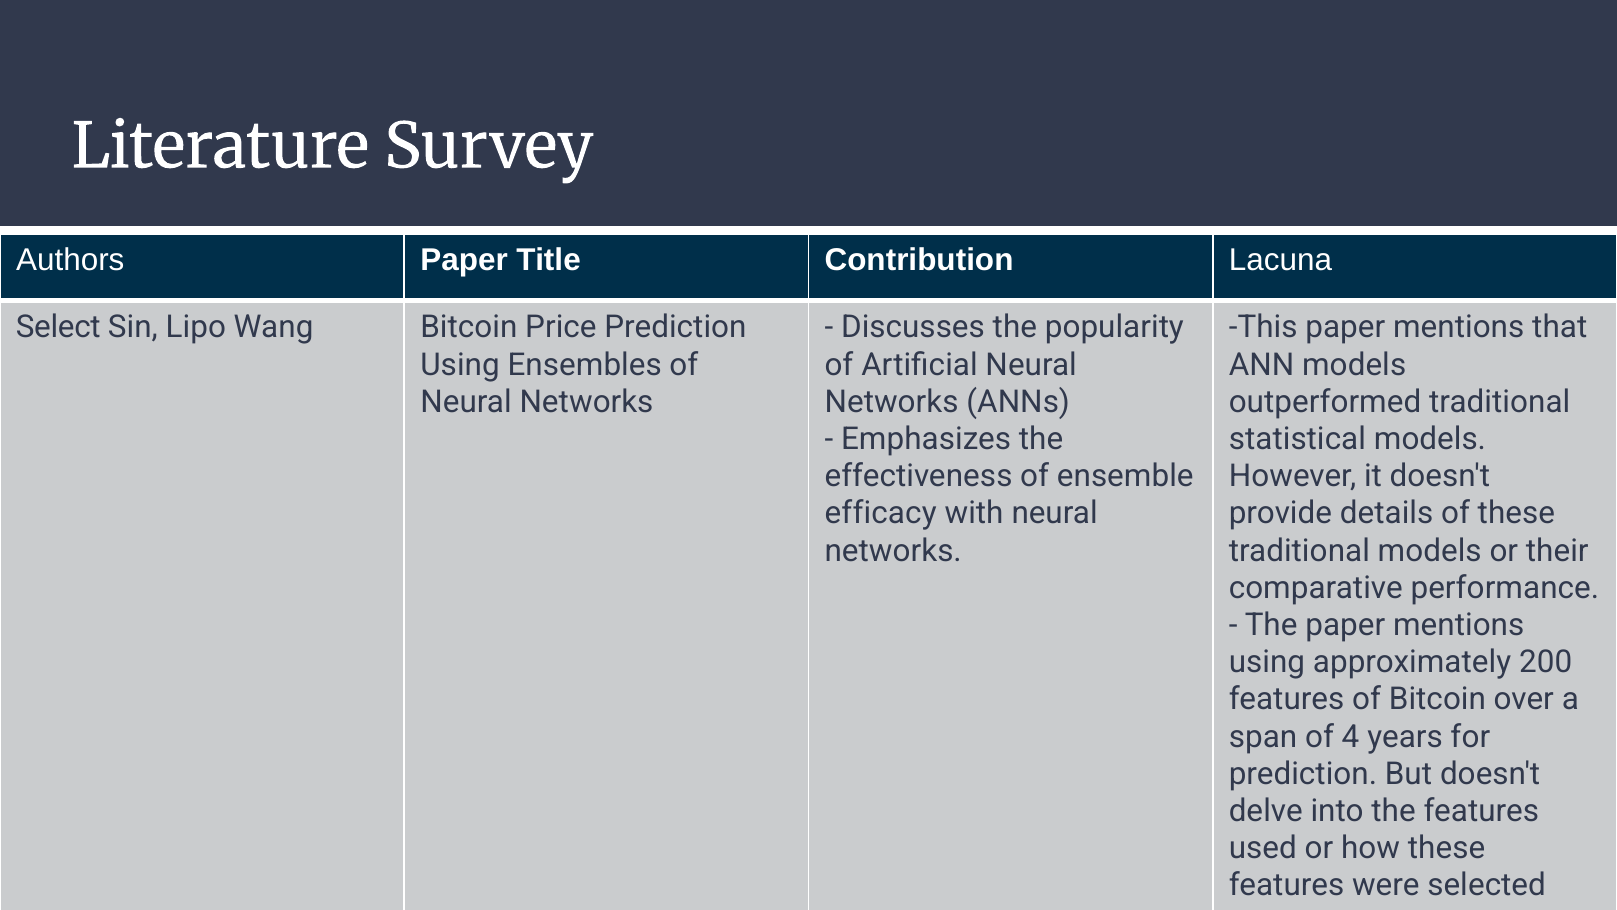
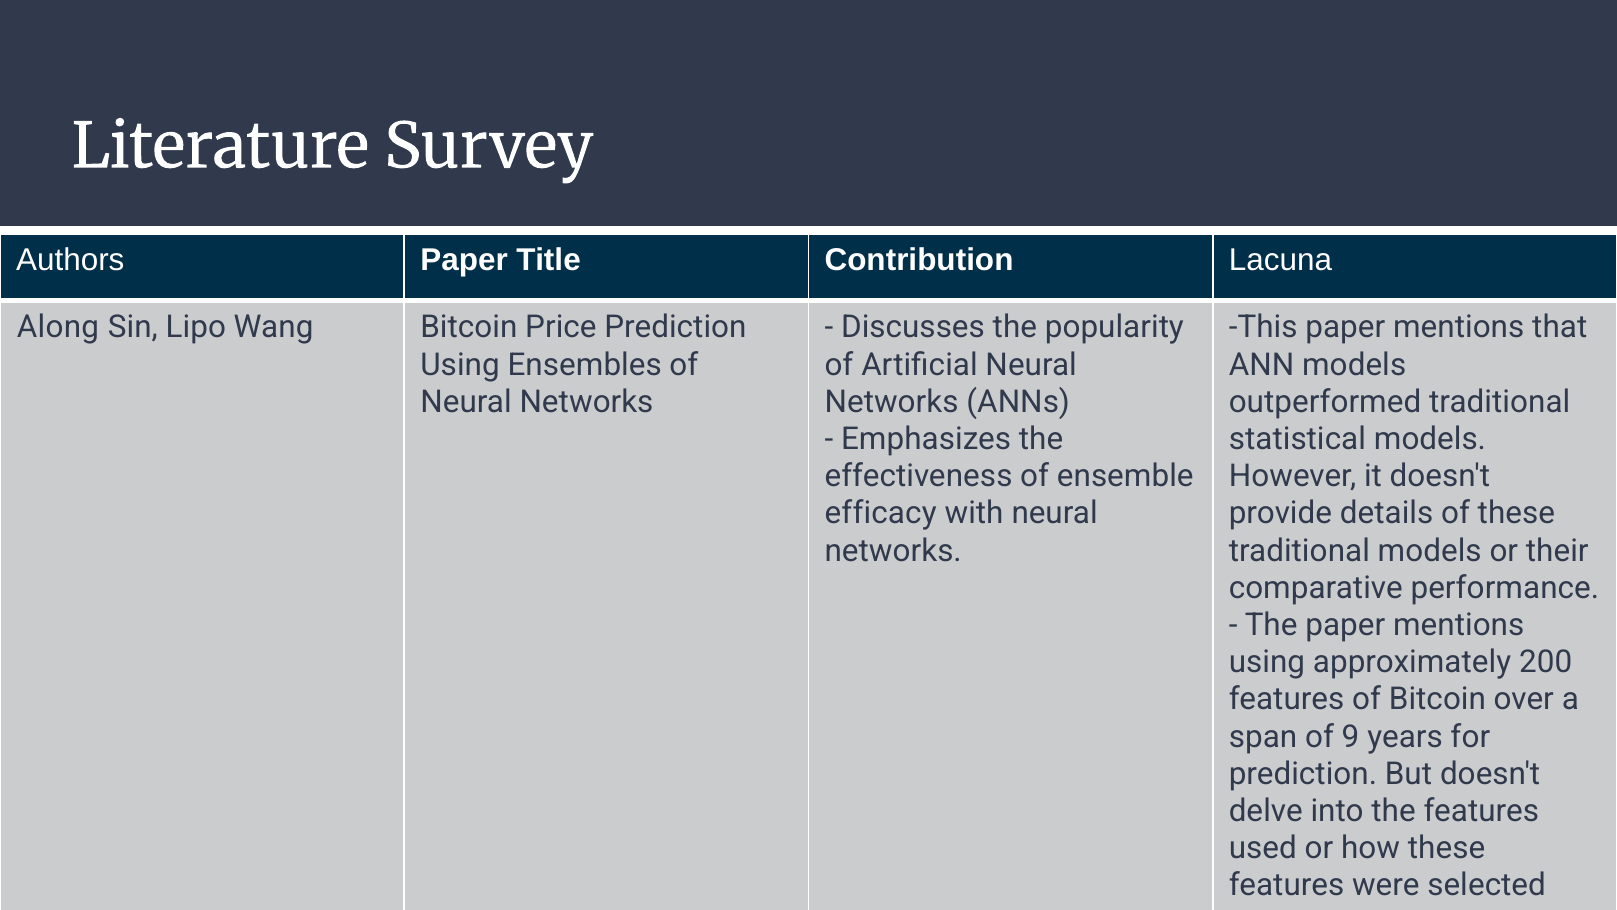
Select: Select -> Along (58, 327)
4: 4 -> 9 (1351, 736)
